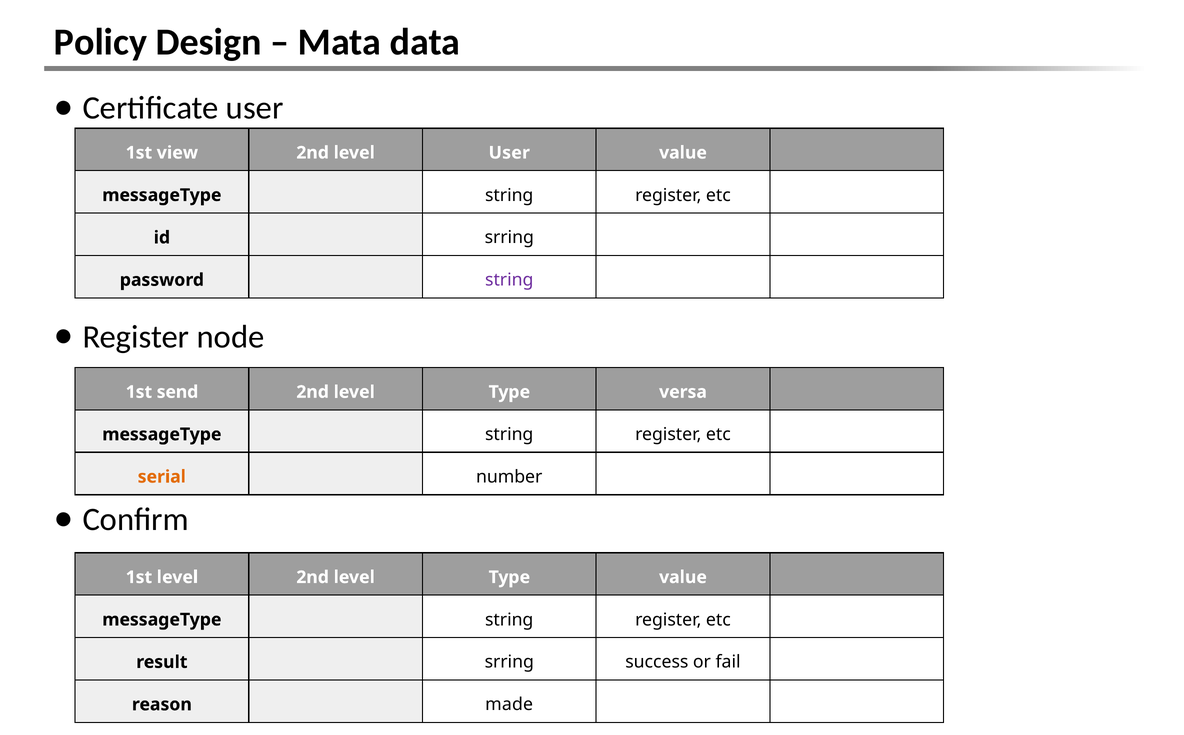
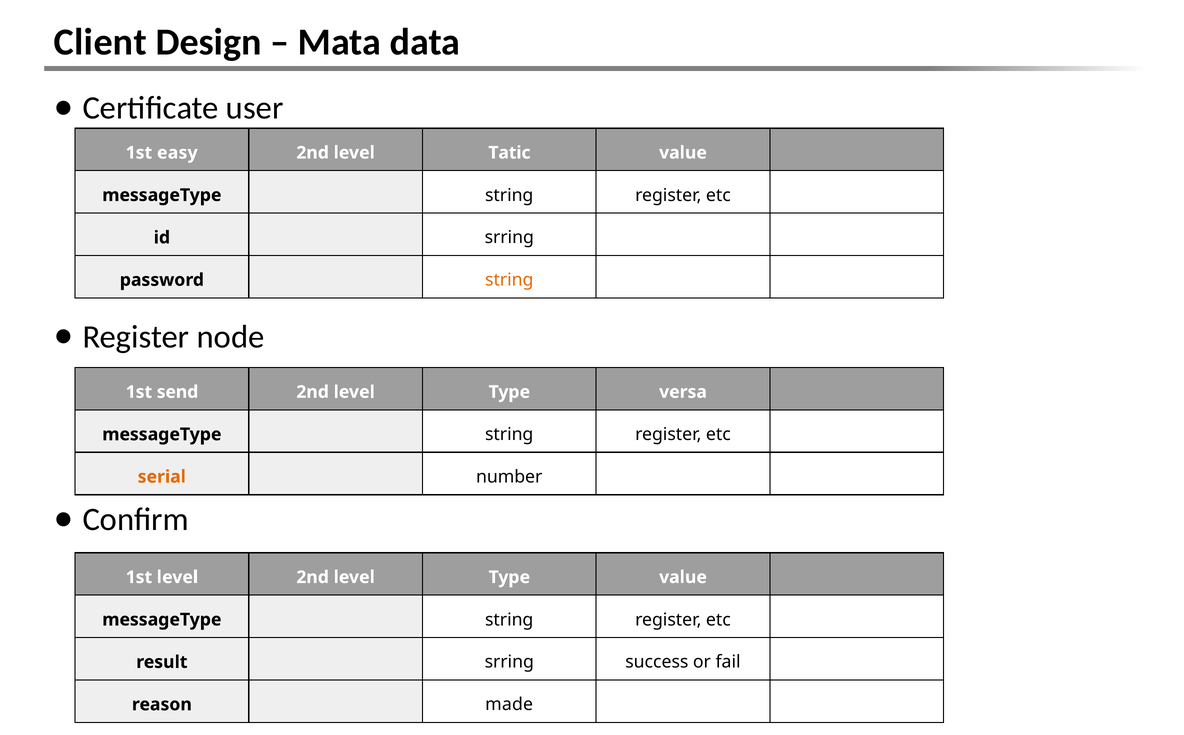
Policy: Policy -> Client (100, 42)
view: view -> easy (177, 153)
level User: User -> Tatic (509, 153)
string colour: purple -> orange (509, 280)
